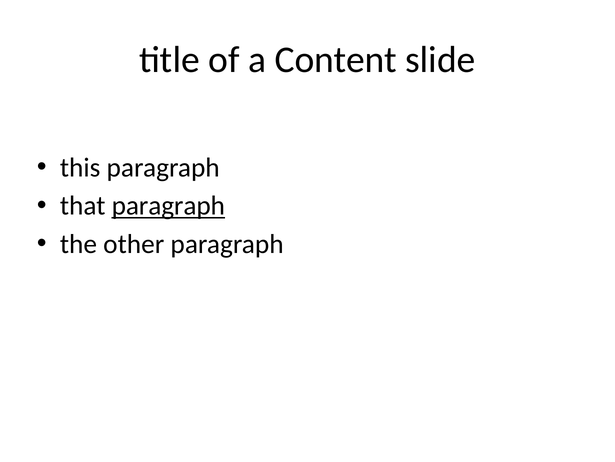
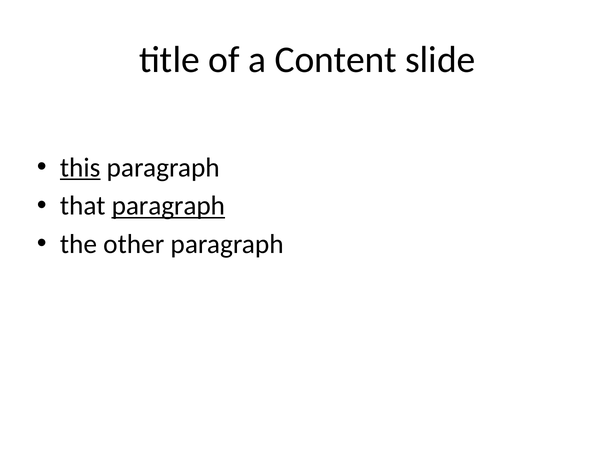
this underline: none -> present (80, 167)
